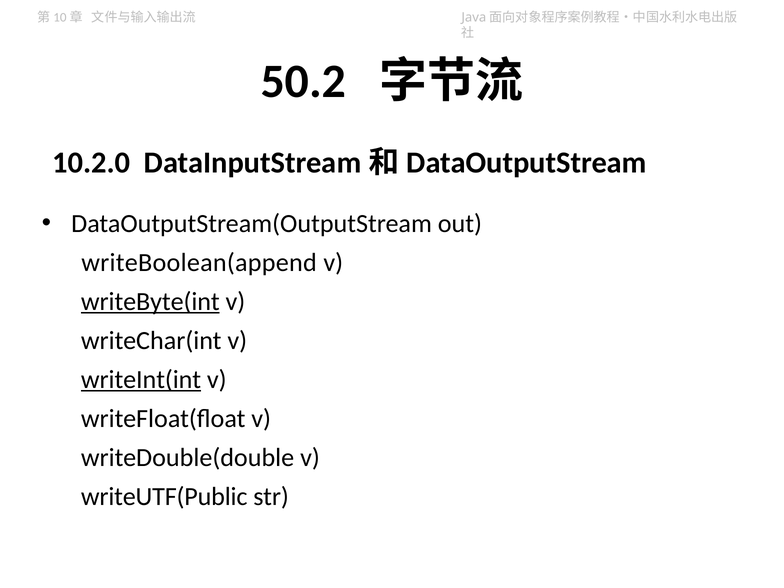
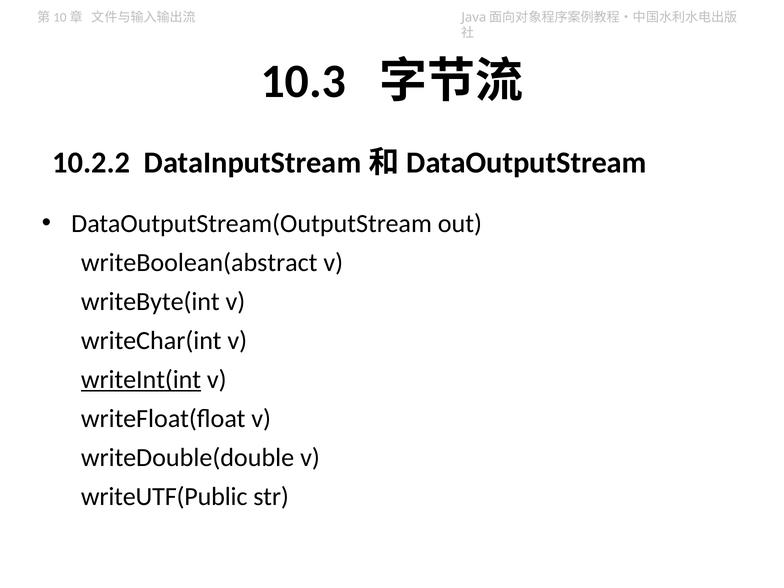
50.2: 50.2 -> 10.3 (303, 82)
10.2.0: 10.2.0 -> 10.2.2 (91, 163)
writeBoolean(append: writeBoolean(append -> writeBoolean(abstract (199, 263)
writeByte(int underline: present -> none (150, 302)
